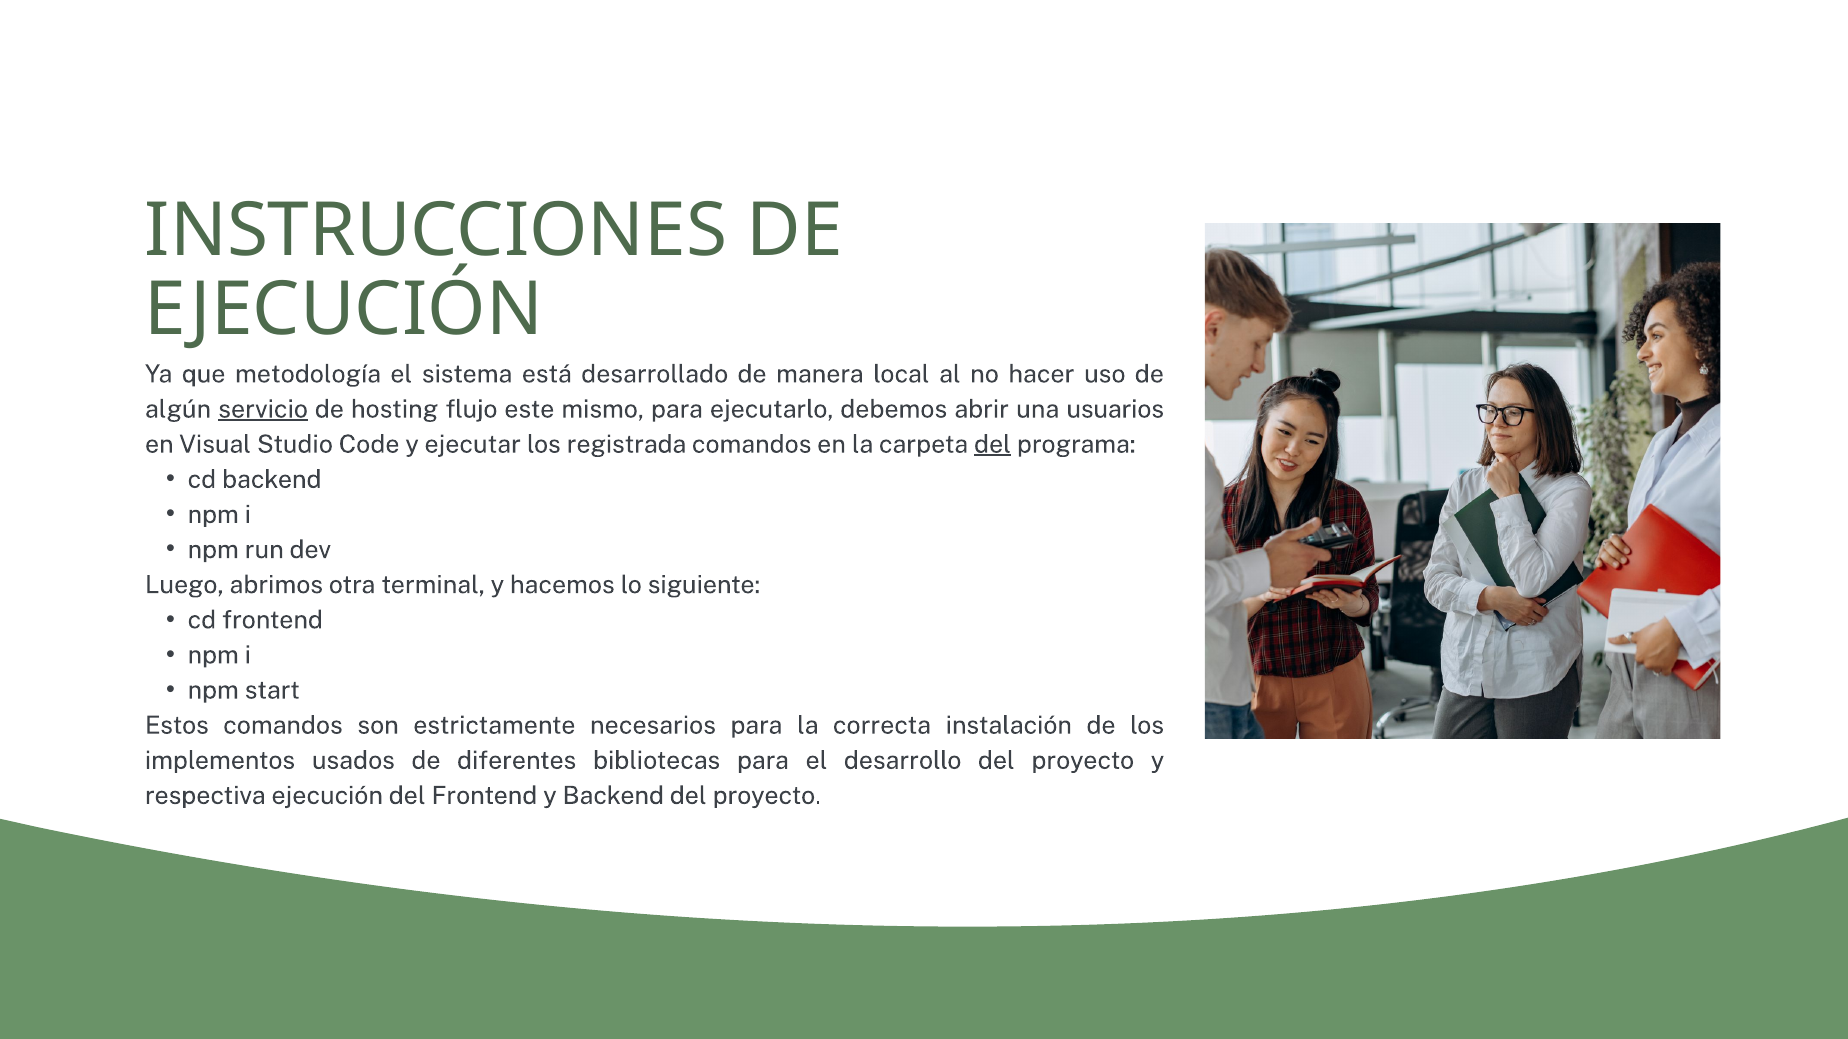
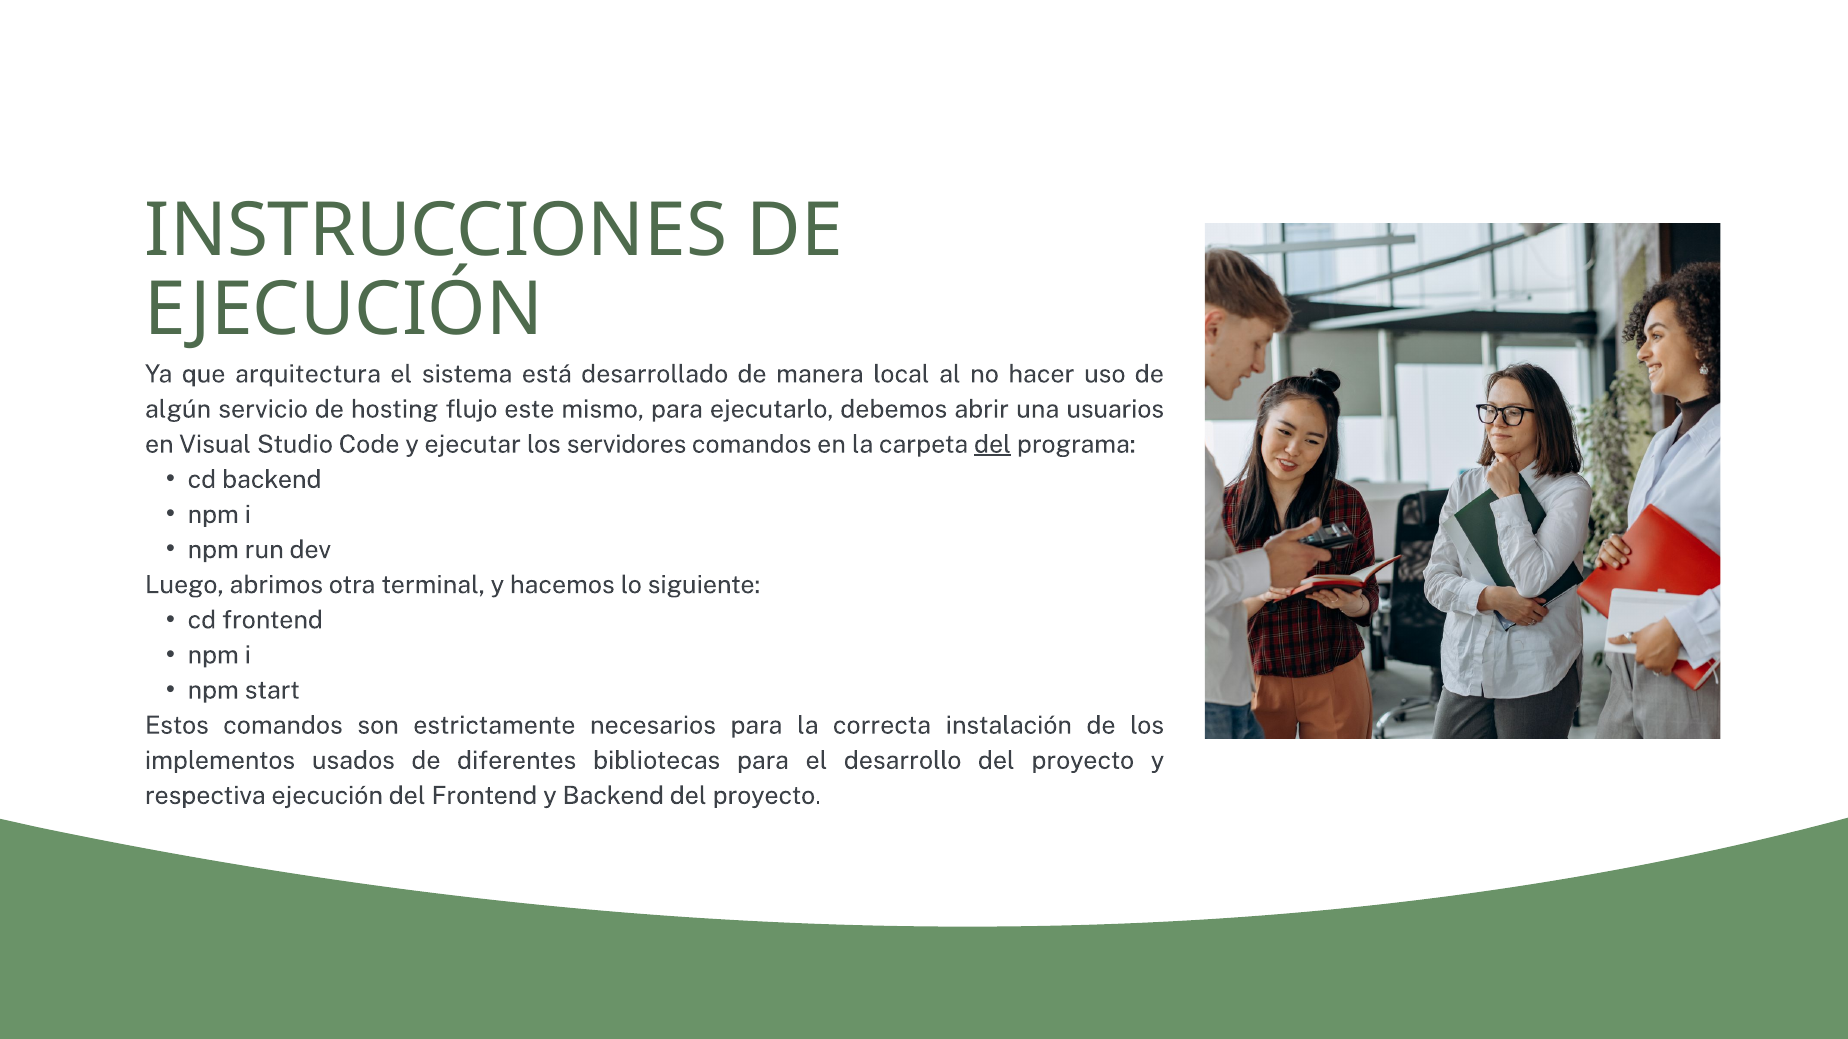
metodología: metodología -> arquitectura (308, 374)
servicio underline: present -> none (263, 409)
registrada: registrada -> servidores (627, 445)
